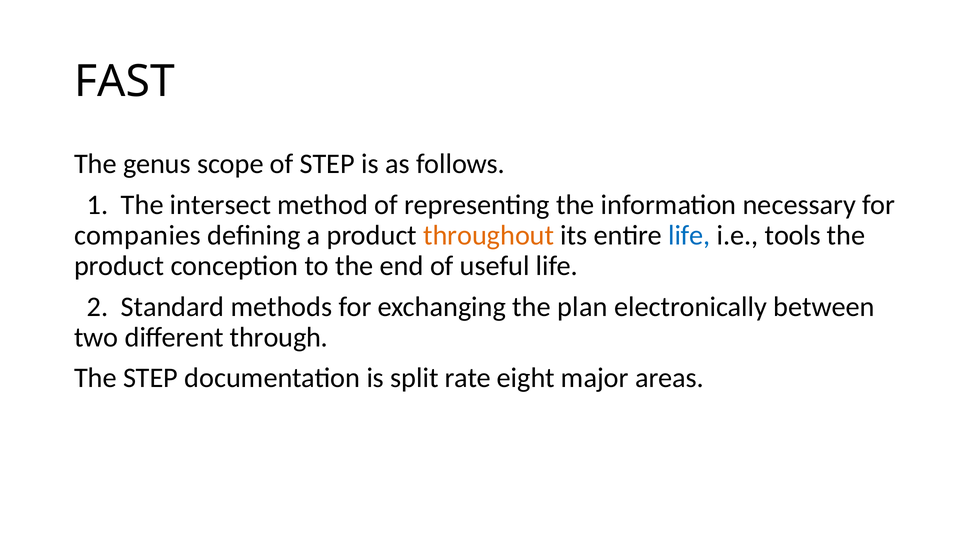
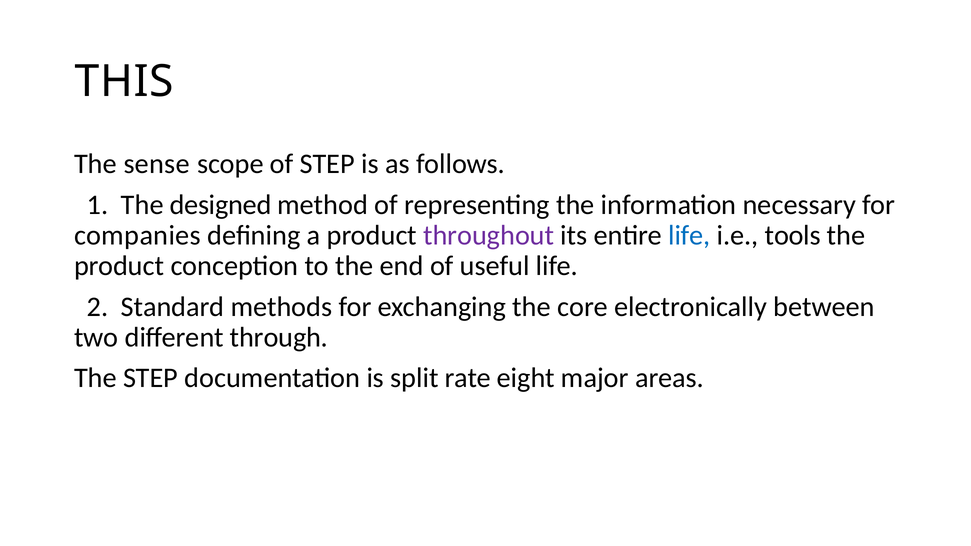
FAST: FAST -> THIS (124, 82)
genus: genus -> sense (157, 164)
intersect: intersect -> designed (221, 205)
throughout colour: orange -> purple (489, 235)
plan: plan -> core (583, 307)
